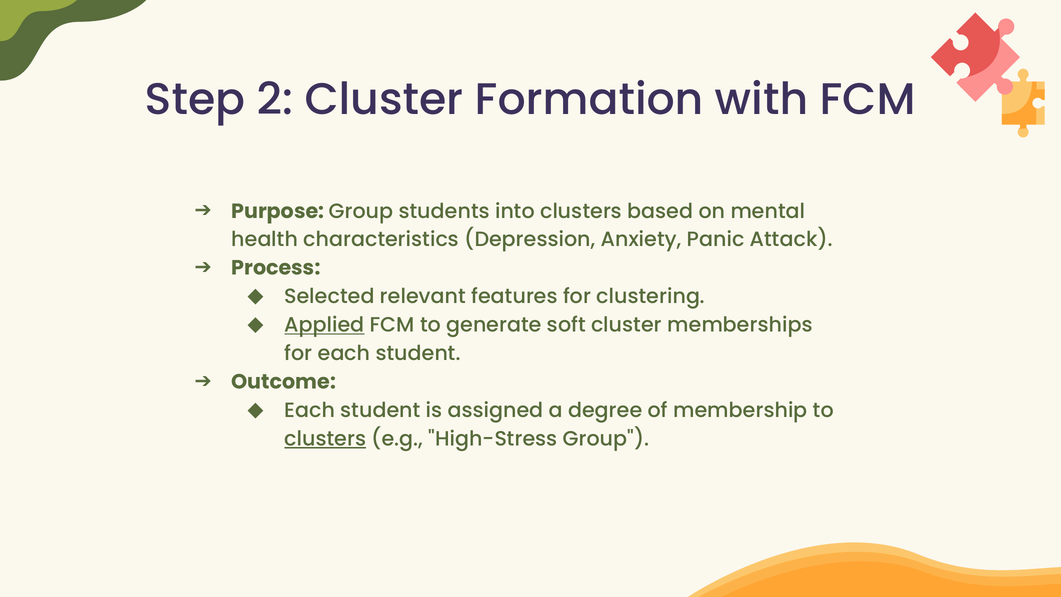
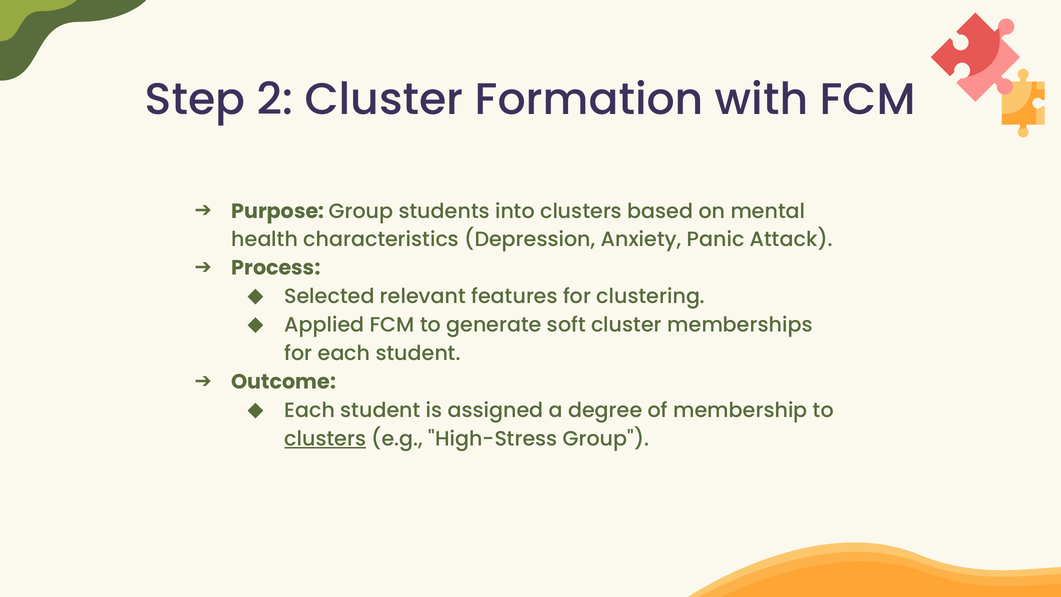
Applied underline: present -> none (324, 325)
